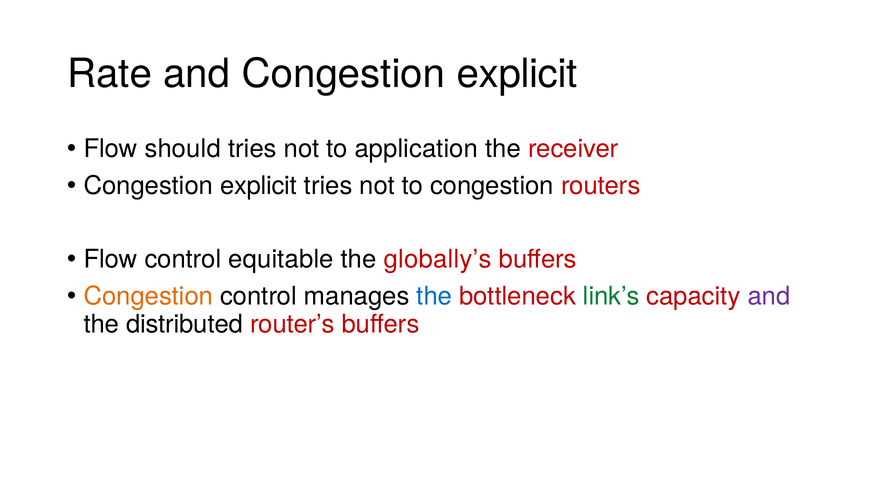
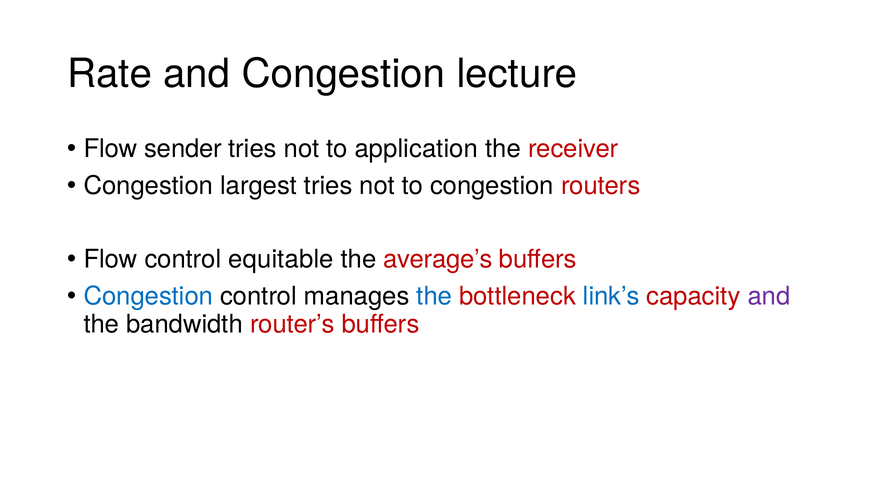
and Congestion explicit: explicit -> lecture (517, 74)
should: should -> sender (183, 149)
explicit: explicit -> largest (259, 186)
globally’s: globally’s -> average’s (438, 259)
Congestion colour: orange -> blue (148, 296)
link’s colour: green -> blue (611, 296)
distributed: distributed -> bandwidth (184, 324)
